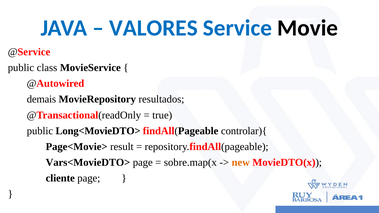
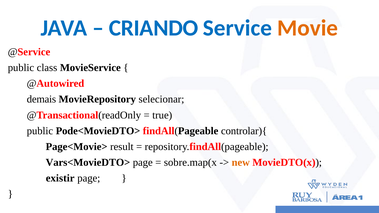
VALORES: VALORES -> CRIANDO (154, 28)
Movie colour: black -> orange (308, 28)
resultados: resultados -> selecionar (161, 99)
Long<MovieDTO>: Long<MovieDTO> -> Pode<MovieDTO> (98, 131)
cliente: cliente -> existir (60, 178)
